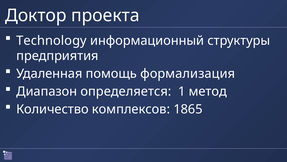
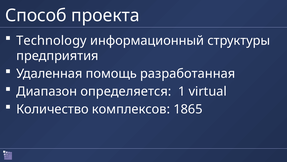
Доктор: Доктор -> Способ (36, 15)
формализация: формализация -> разработанная (188, 73)
метод: метод -> virtual (208, 91)
